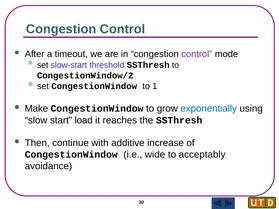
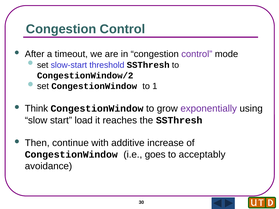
Make: Make -> Think (36, 109)
exponentially colour: blue -> purple (209, 109)
wide: wide -> goes (155, 155)
